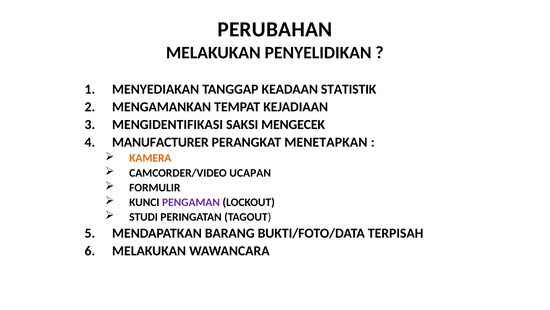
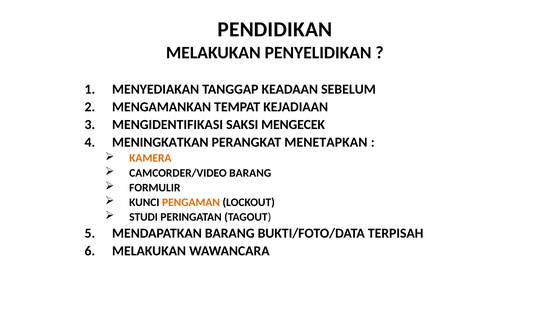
PERUBAHAN: PERUBAHAN -> PENDIDIKAN (275, 29)
STATISTIK: STATISTIK -> SEBELUM (348, 89)
MANUFACTURER: MANUFACTURER -> MENINGKATKAN (160, 142)
CAMCORDER/VIDEO UCAPAN: UCAPAN -> BARANG (250, 173)
PENGAMAN colour: purple -> orange (191, 202)
